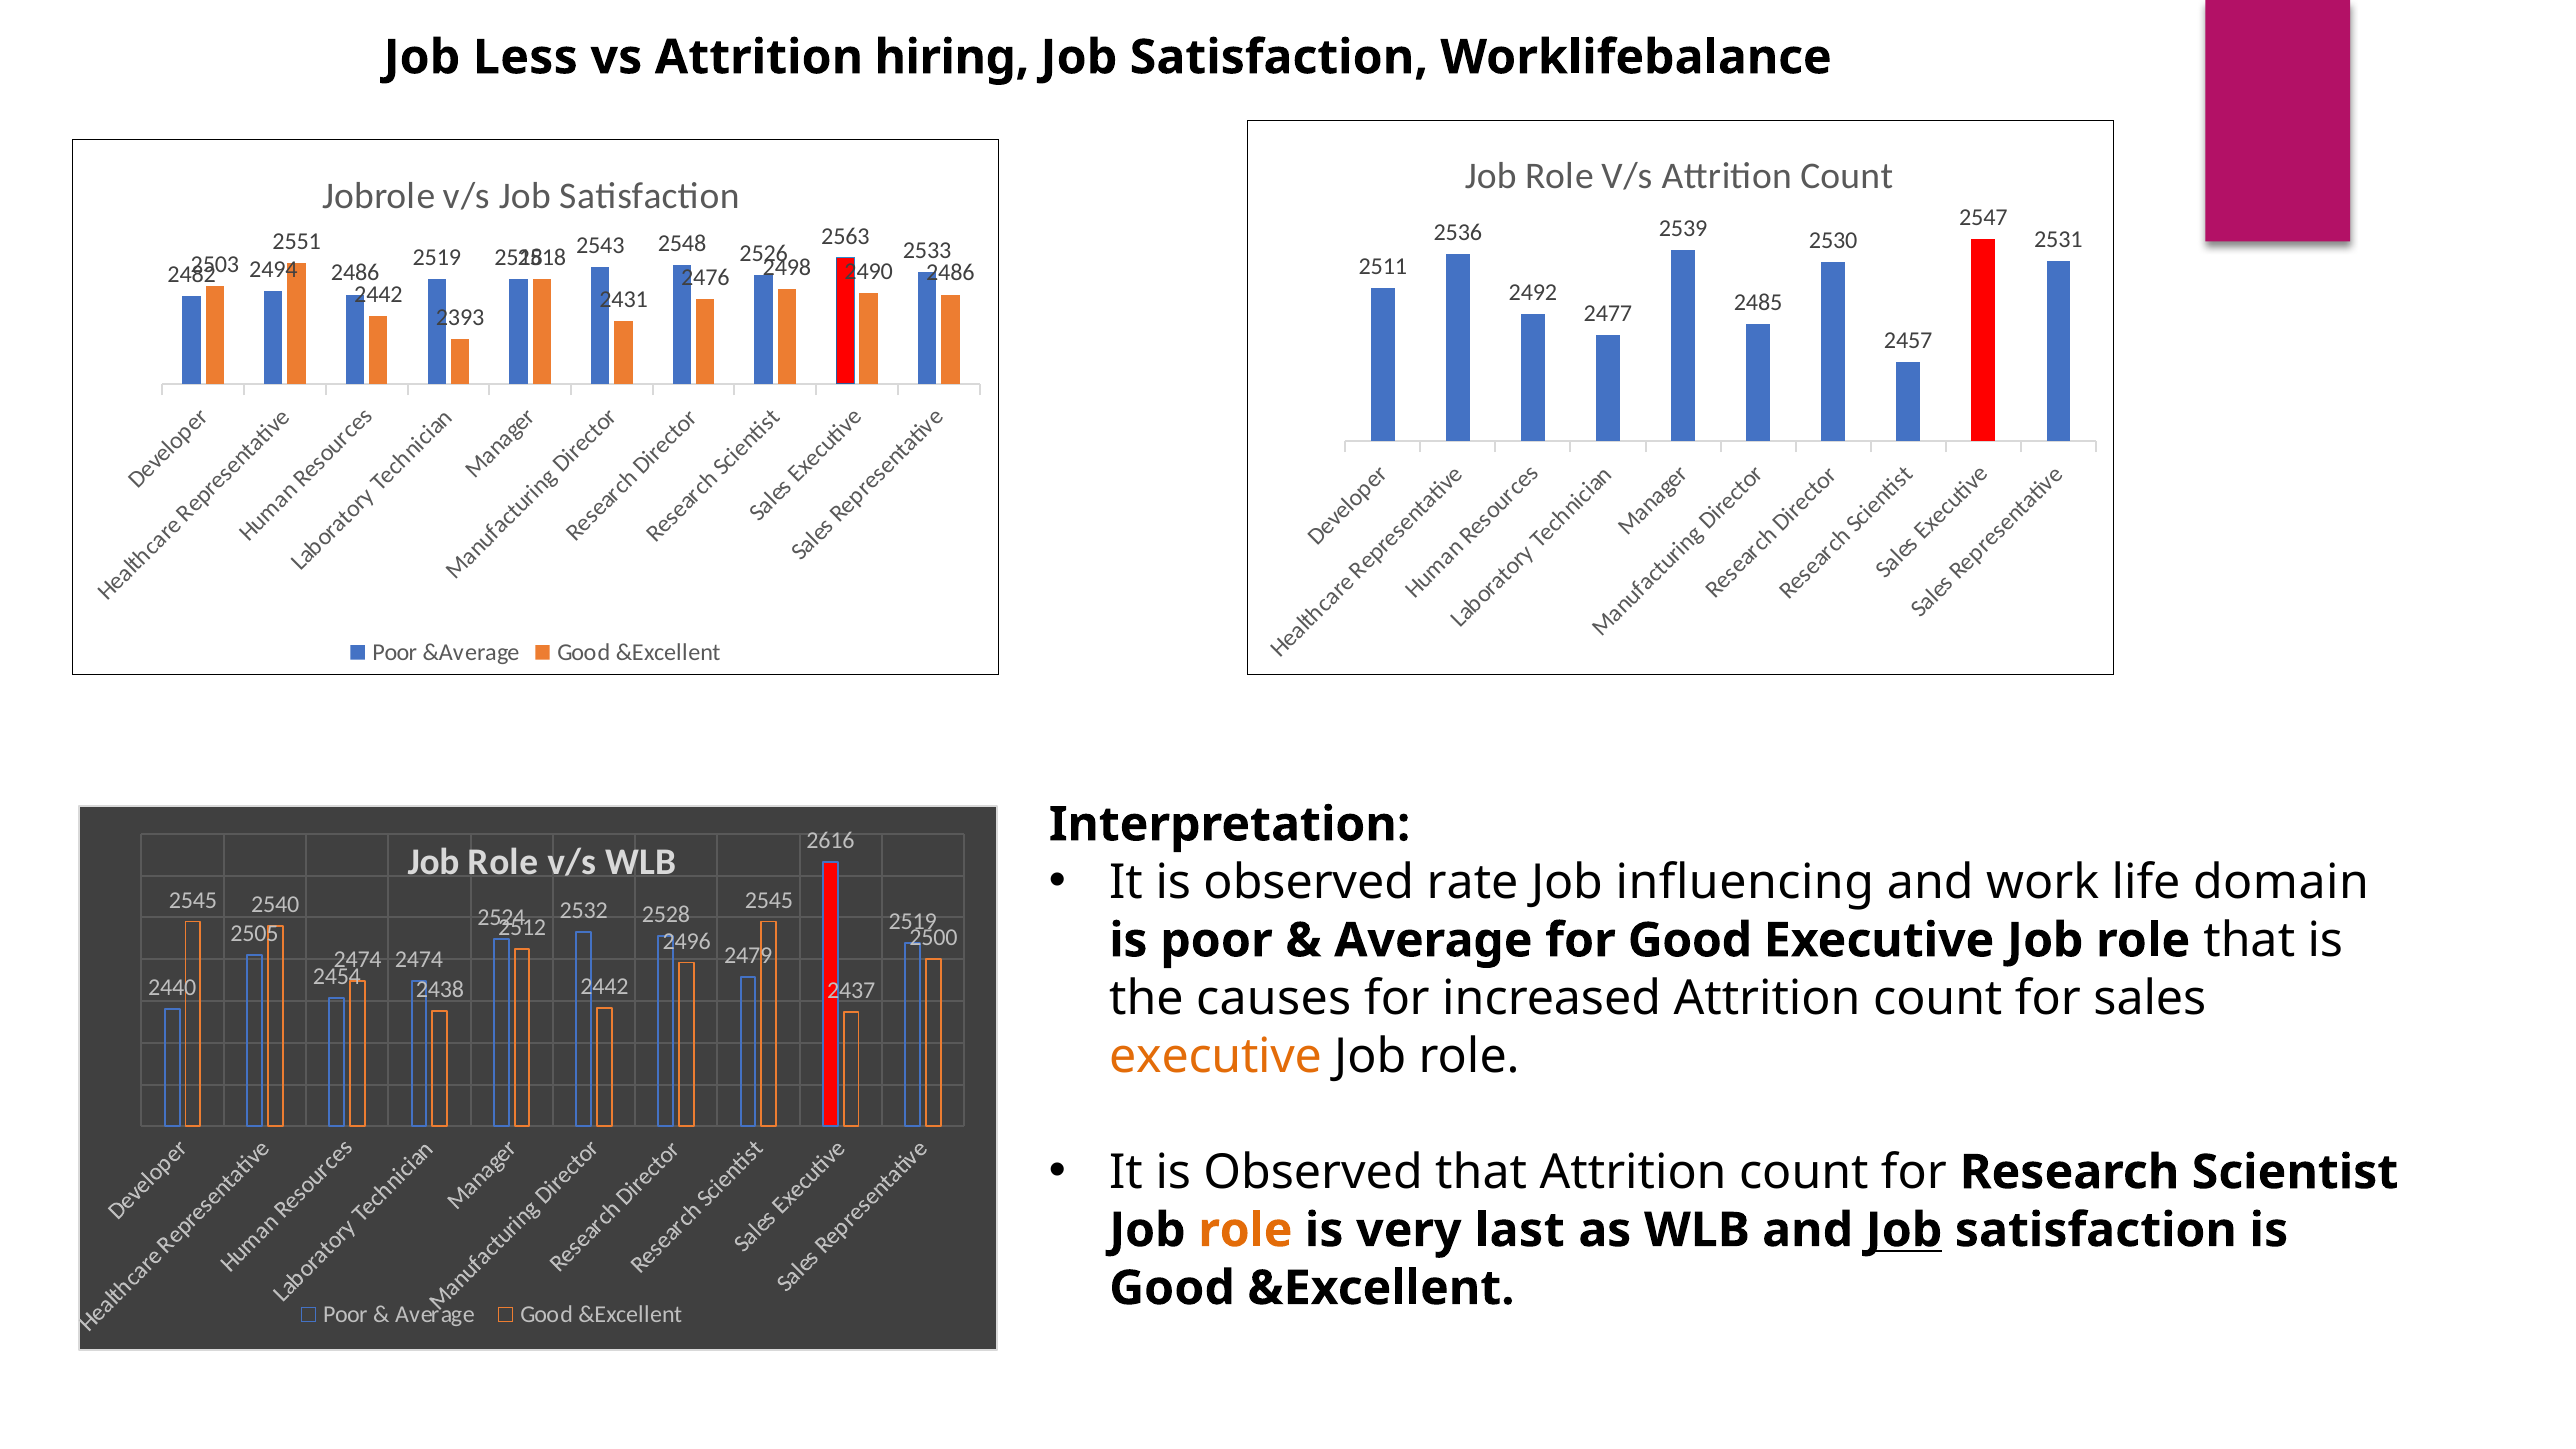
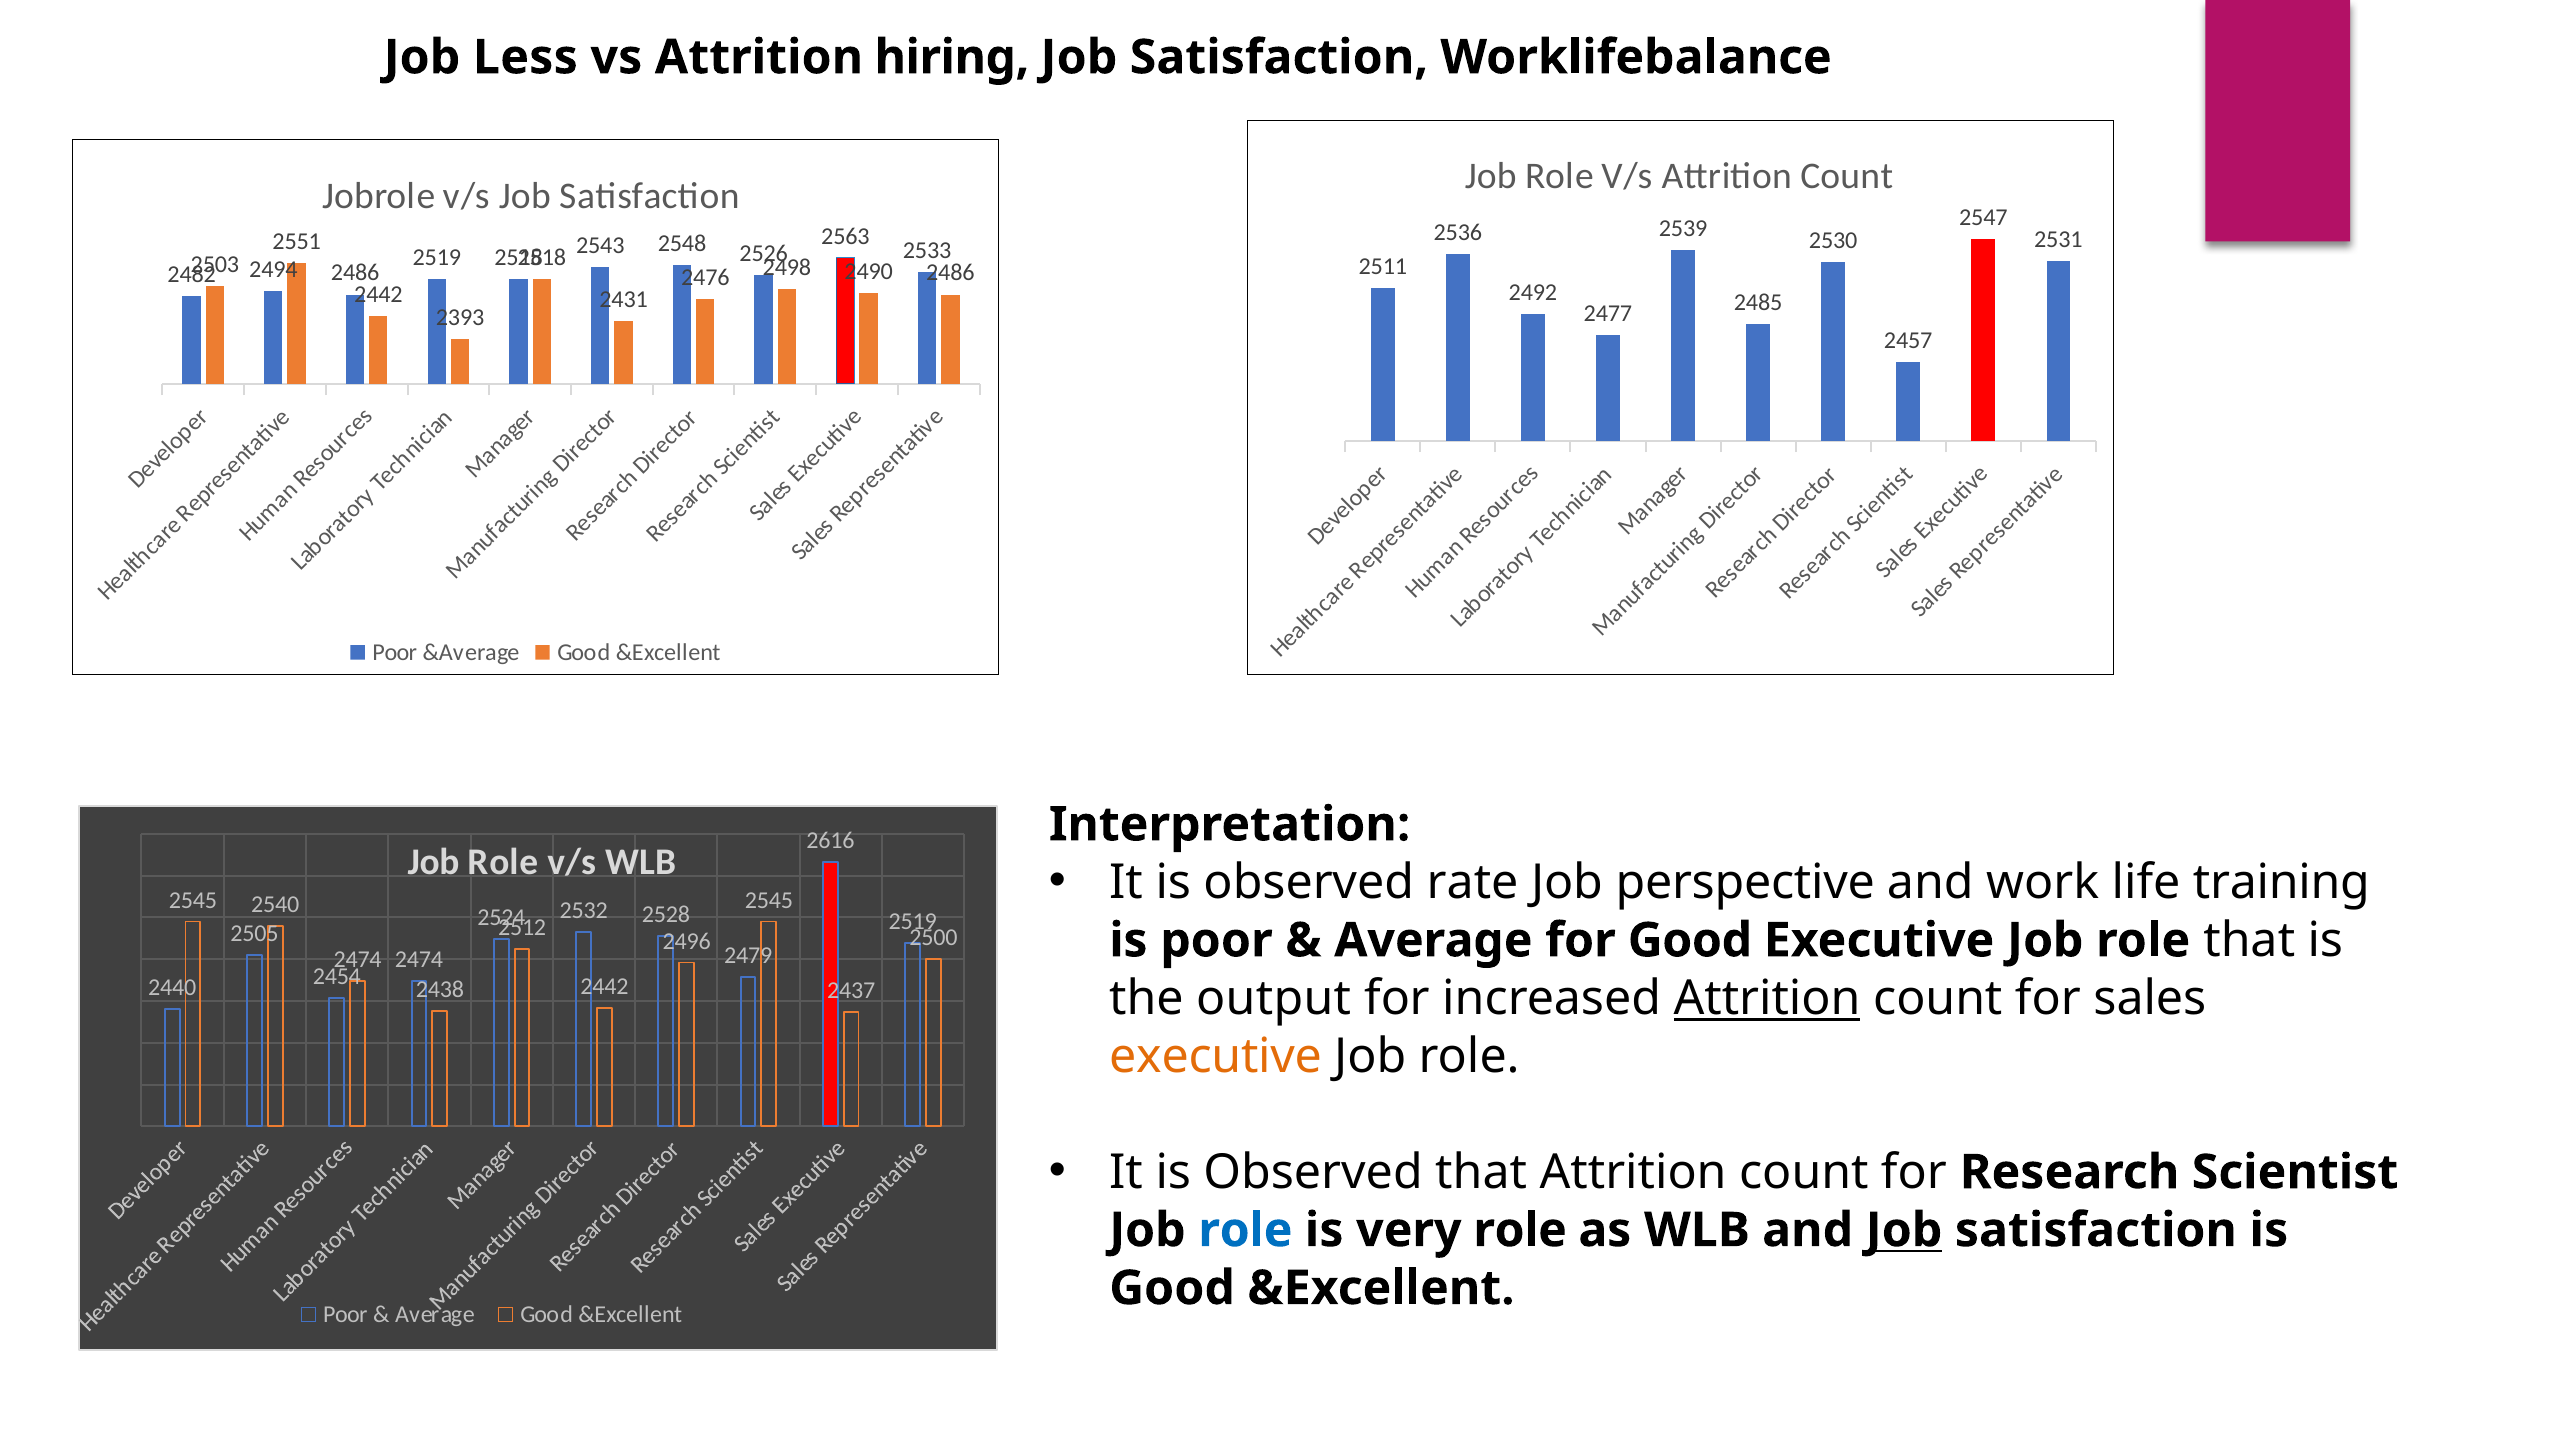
influencing: influencing -> perspective (1745, 883)
domain: domain -> training (2281, 883)
causes: causes -> output (1274, 998)
Attrition underline: none -> present (1767, 998)
role colour: orange -> blue (1245, 1230)
very last: last -> role (1520, 1230)
